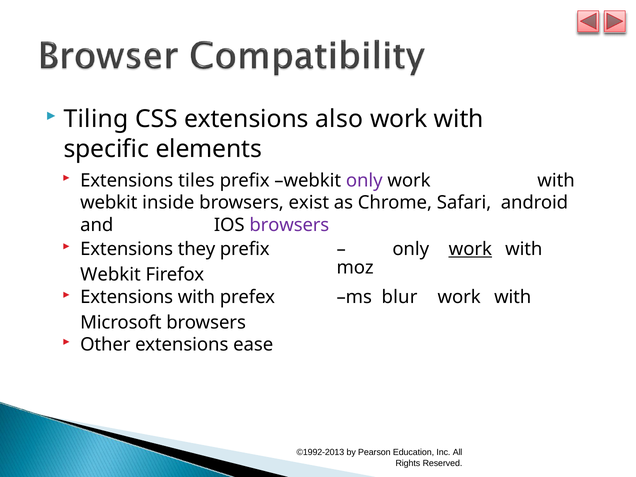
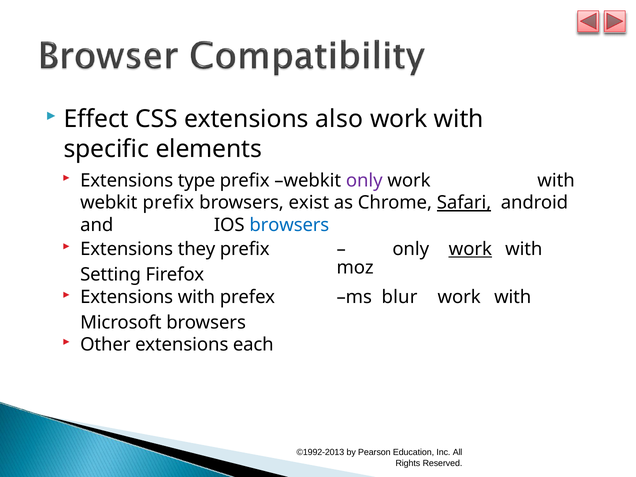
Tiling: Tiling -> Effect (96, 119)
tiles: tiles -> type (197, 181)
webkit inside: inside -> prefix (168, 203)
Safari underline: none -> present (464, 203)
browsers colour: purple -> blue (289, 225)
Webkit: Webkit -> Setting (111, 274)
ease: ease -> each (253, 345)
